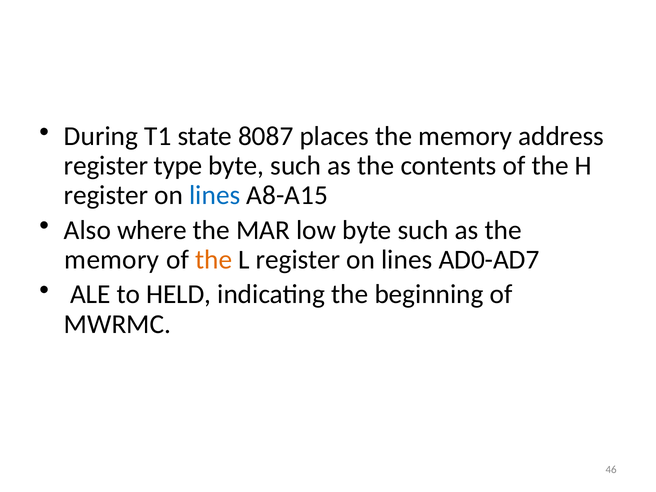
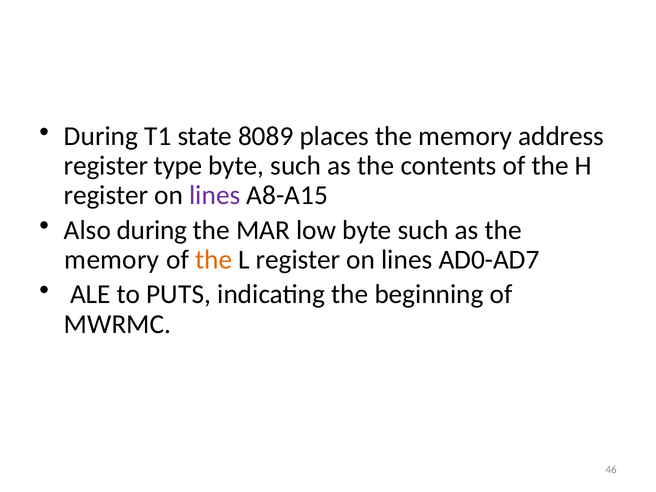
8087: 8087 -> 8089 (266, 136)
lines colour: blue -> purple (215, 195)
Also where: where -> during (152, 230)
HELD: HELD -> PUTS (179, 294)
